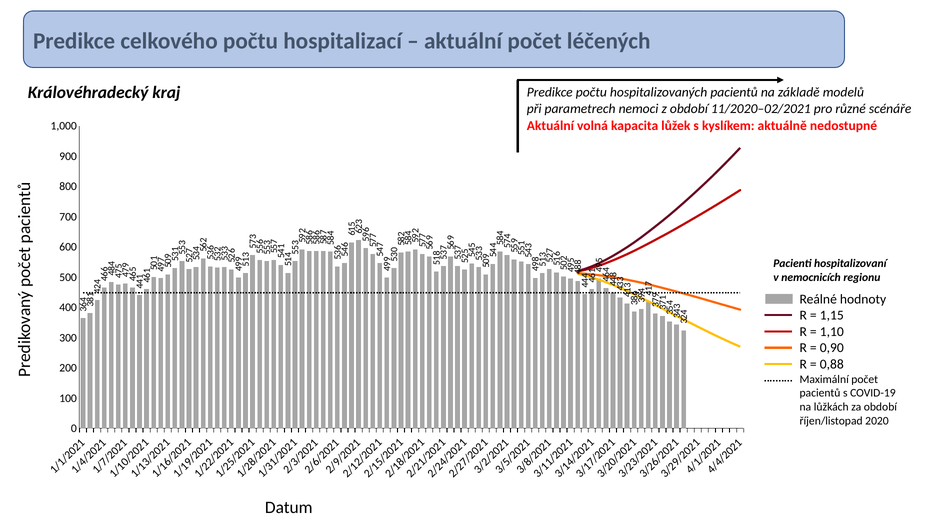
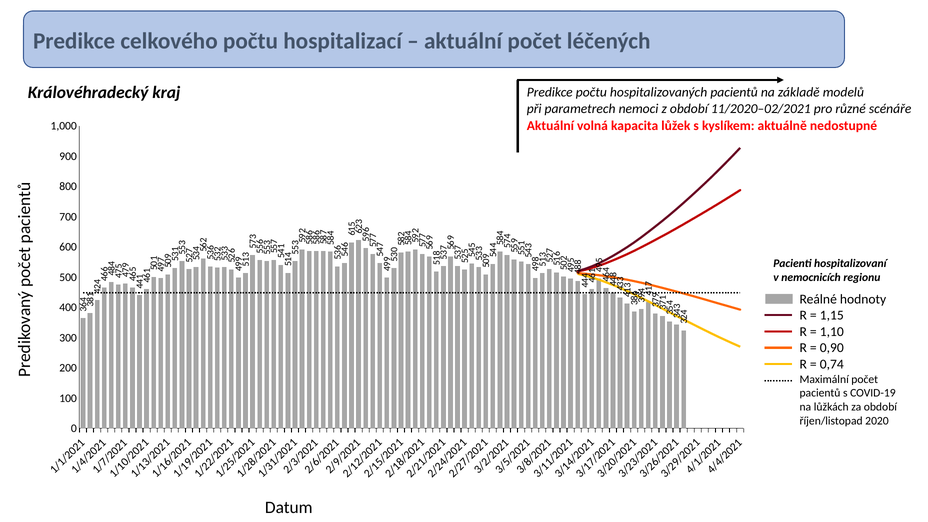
0,88: 0,88 -> 0,74 (832, 364)
